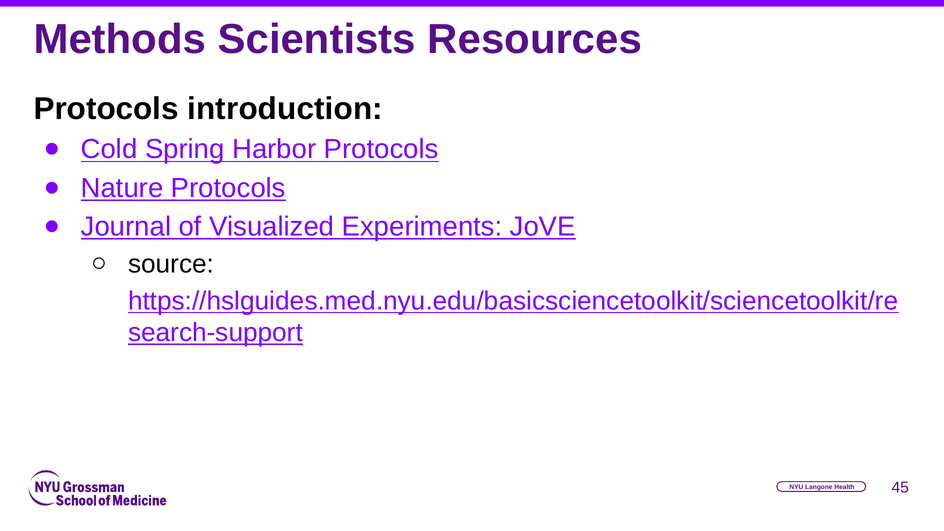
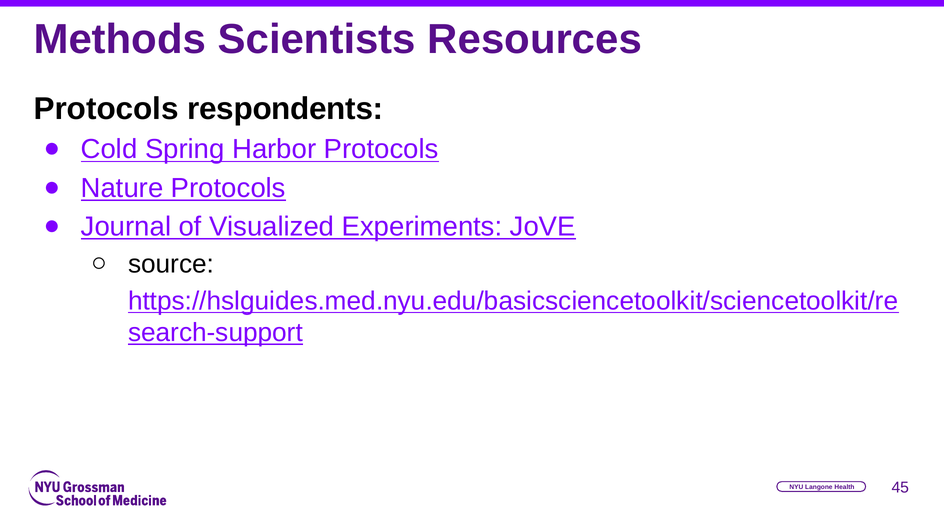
introduction: introduction -> respondents (285, 109)
